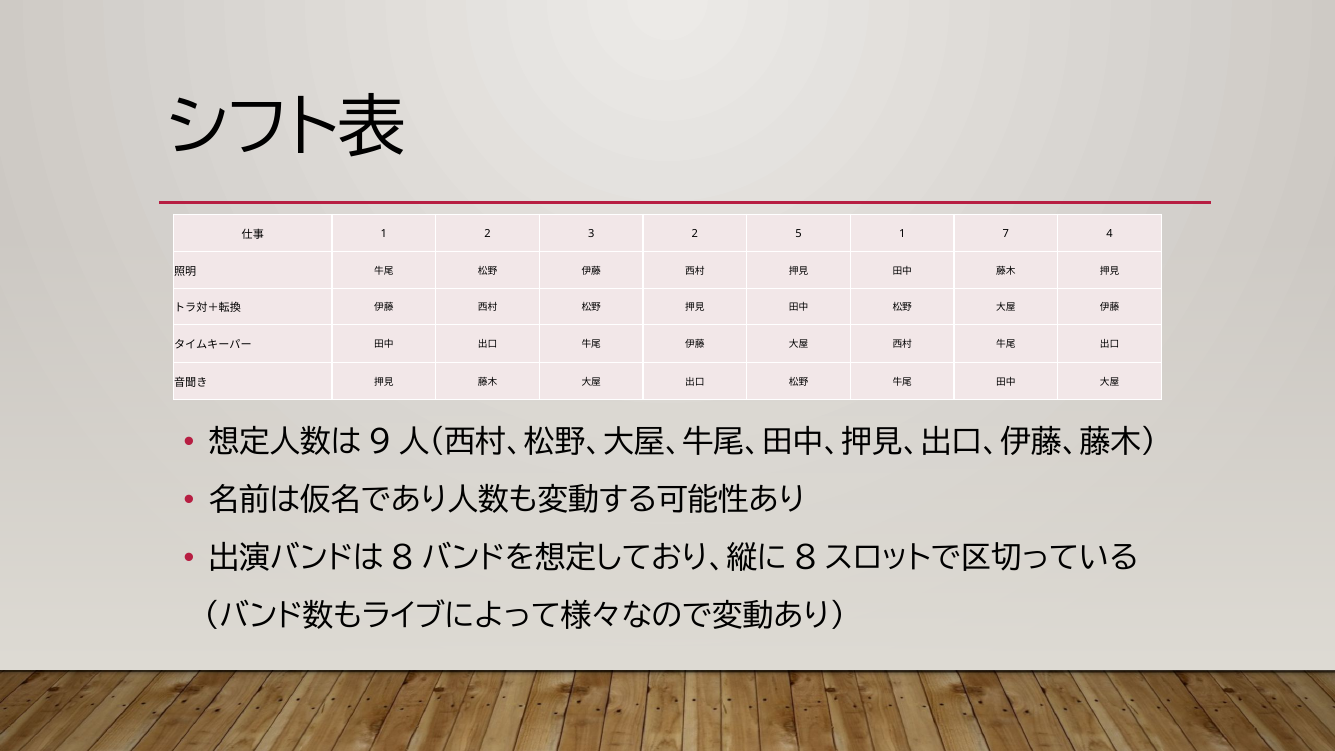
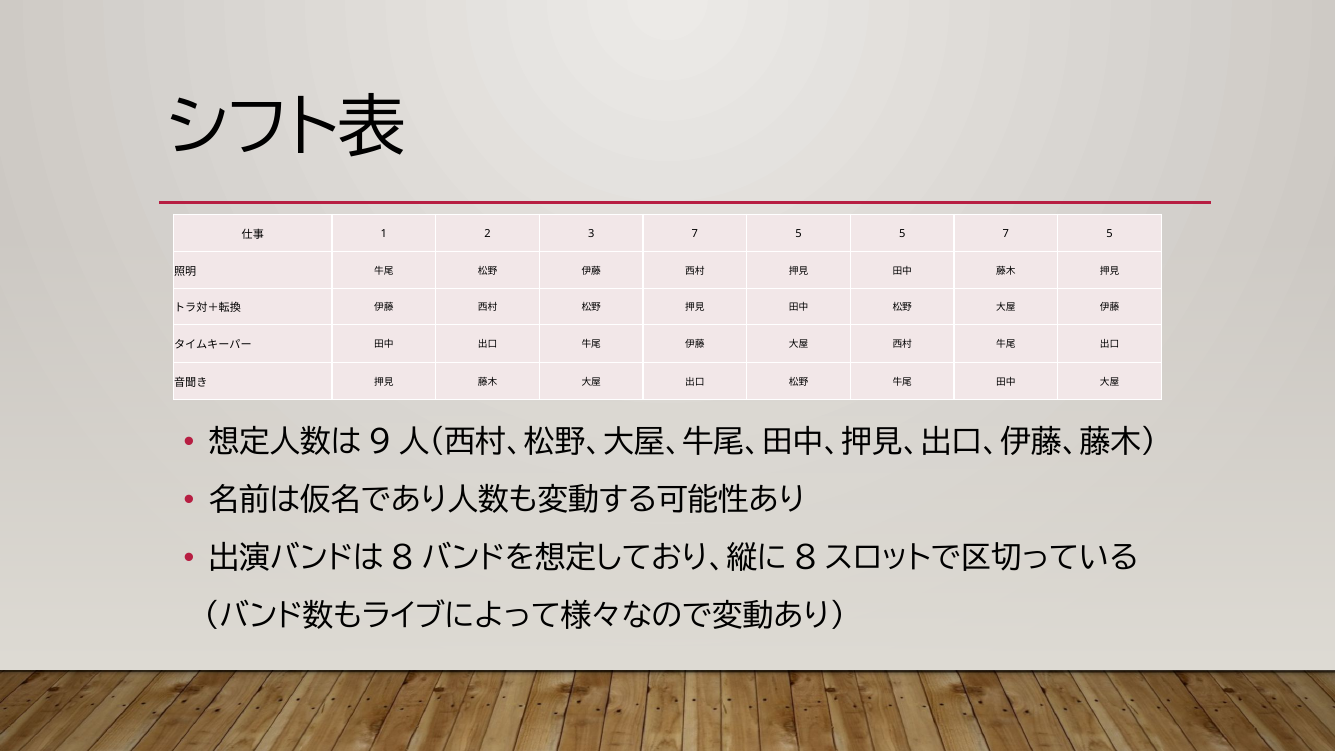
3 2: 2 -> 7 (695, 234)
5 1: 1 -> 5 (902, 234)
4: 4 -> 5 (1110, 234)
